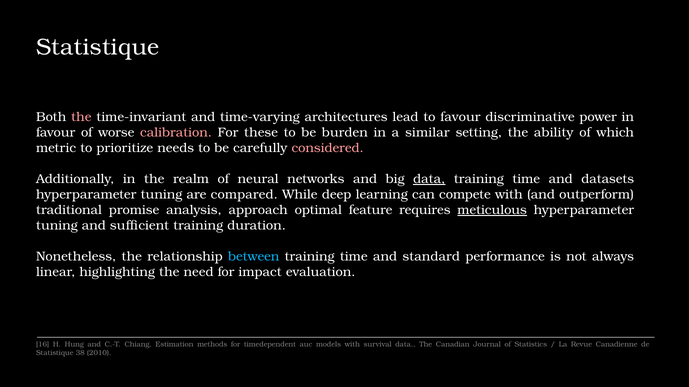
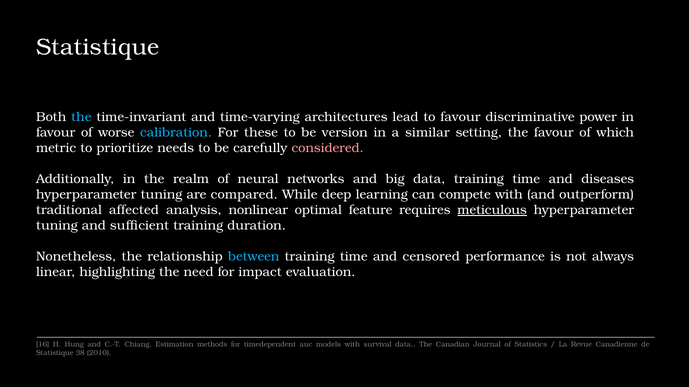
the colour: pink -> light blue (81, 117)
calibration colour: pink -> light blue (176, 133)
burden: burden -> version (345, 133)
the ability: ability -> favour (554, 133)
data underline: present -> none (429, 179)
datasets: datasets -> diseases (608, 179)
promise: promise -> affected (134, 210)
approach: approach -> nonlinear (258, 210)
standard: standard -> censored (431, 257)
